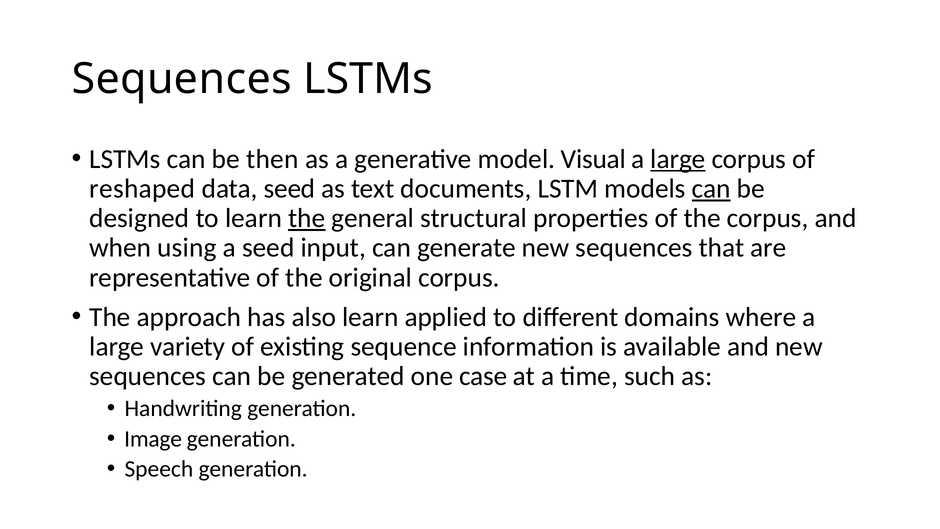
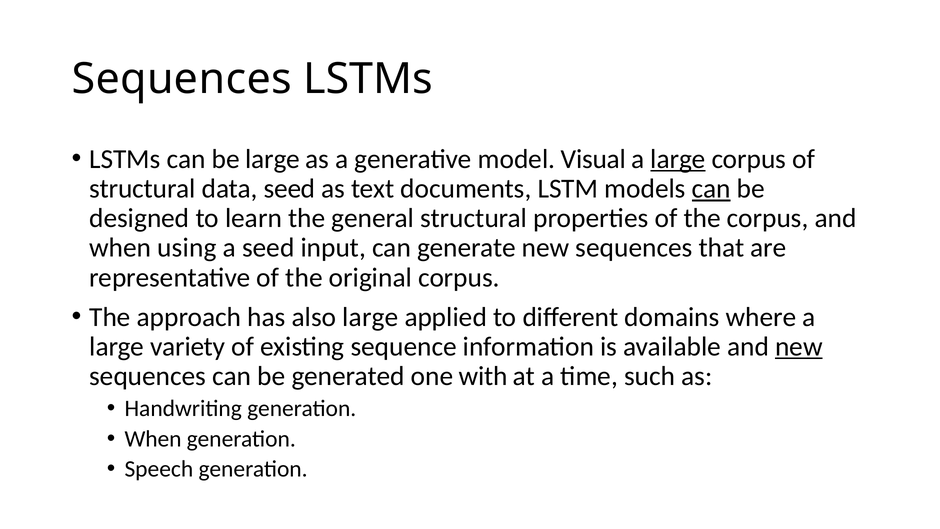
be then: then -> large (273, 159)
reshaped: reshaped -> structural (142, 189)
the underline: present -> none (307, 218)
also learn: learn -> large (370, 317)
new underline: none -> present (799, 346)
case: case -> with (483, 376)
Image: Image -> When (153, 439)
